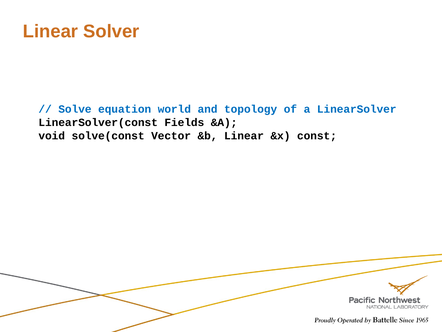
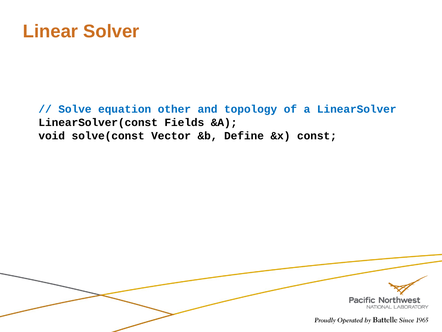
world: world -> other (174, 109)
&b Linear: Linear -> Define (244, 136)
